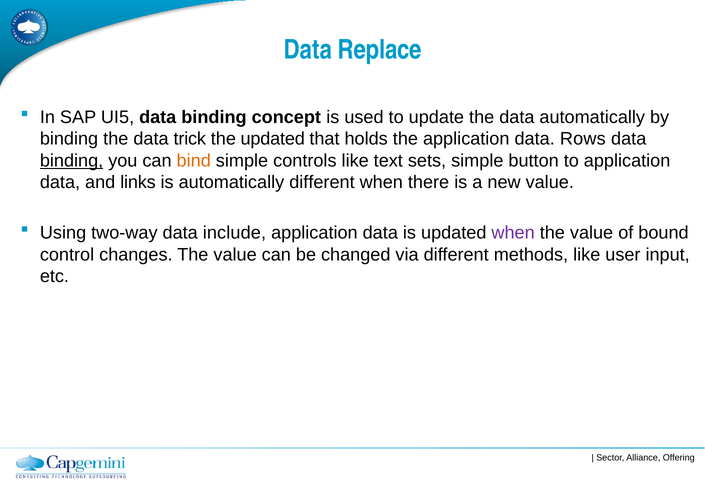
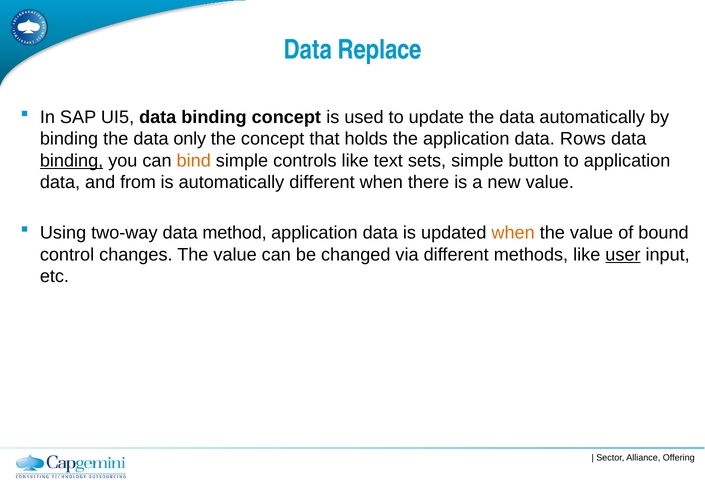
trick: trick -> only (190, 139)
the updated: updated -> concept (273, 139)
links: links -> from (138, 182)
include: include -> method (235, 233)
when colour: purple -> orange (513, 233)
user underline: none -> present (623, 255)
